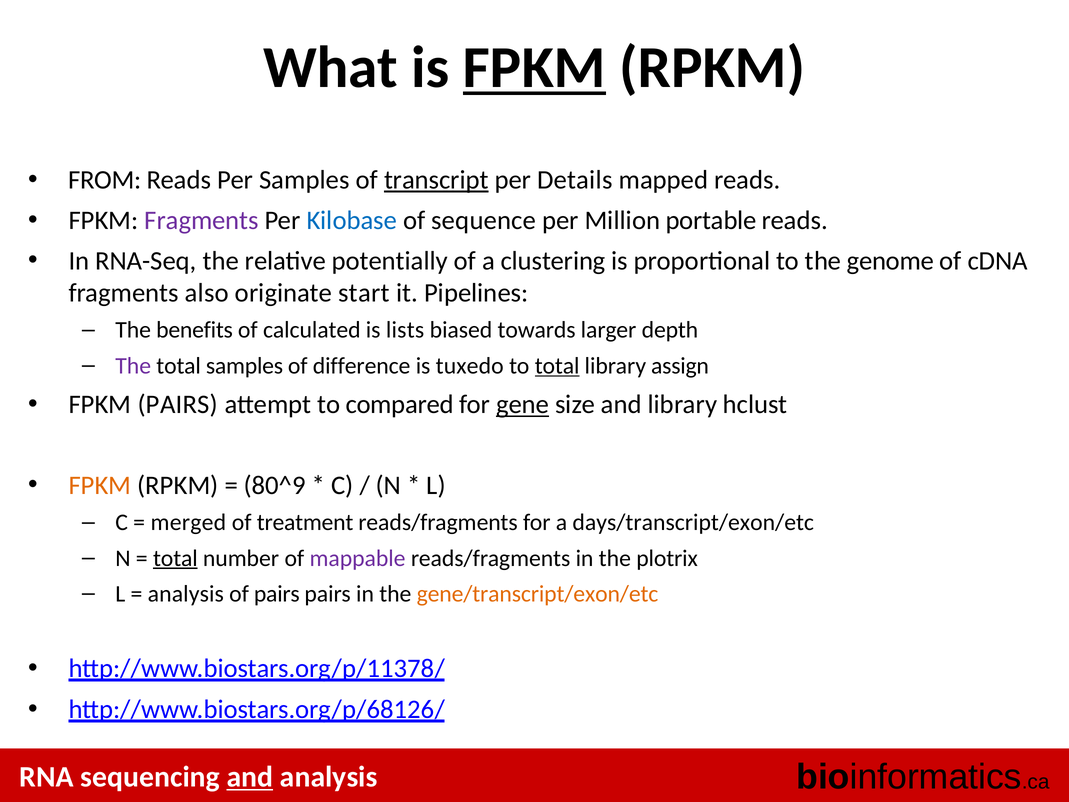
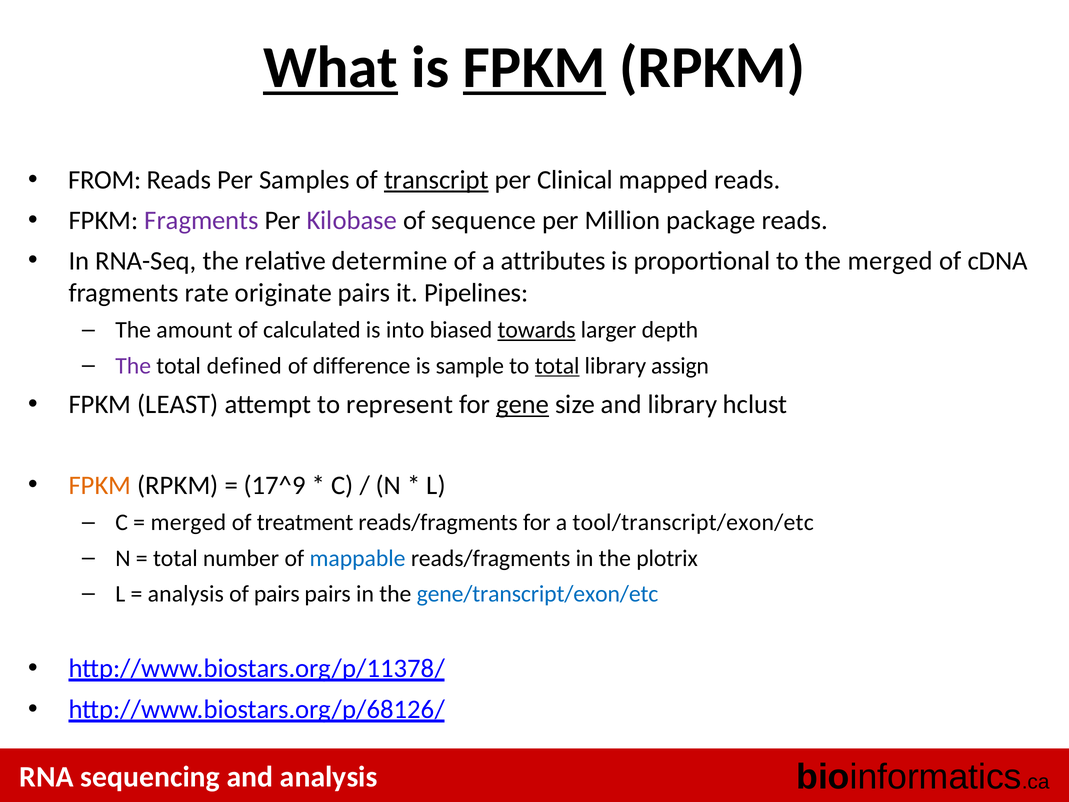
What underline: none -> present (331, 68)
Details: Details -> Clinical (575, 180)
Kilobase colour: blue -> purple (352, 220)
portable: portable -> package (711, 220)
potentially: potentially -> determine (390, 261)
clustering: clustering -> attributes (553, 261)
the genome: genome -> merged (890, 261)
also: also -> rate (207, 293)
originate start: start -> pairs (364, 293)
benefits: benefits -> amount (194, 330)
lists: lists -> into (405, 330)
towards underline: none -> present (537, 330)
total samples: samples -> defined (244, 366)
tuxedo: tuxedo -> sample (470, 366)
FPKM PAIRS: PAIRS -> LEAST (178, 404)
compared: compared -> represent (400, 404)
80^9: 80^9 -> 17^9 (275, 485)
days/transcript/exon/etc: days/transcript/exon/etc -> tool/transcript/exon/etc (693, 522)
total underline: present -> none (175, 558)
mappable colour: purple -> blue (358, 558)
gene/transcript/exon/etc colour: orange -> blue (537, 594)
and underline: present -> none (250, 777)
